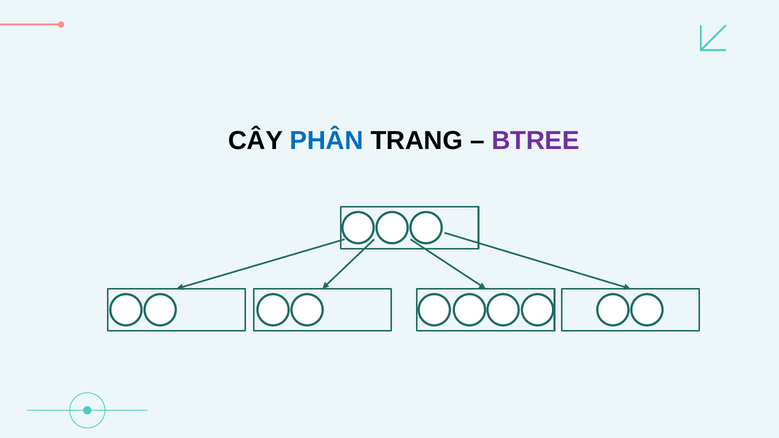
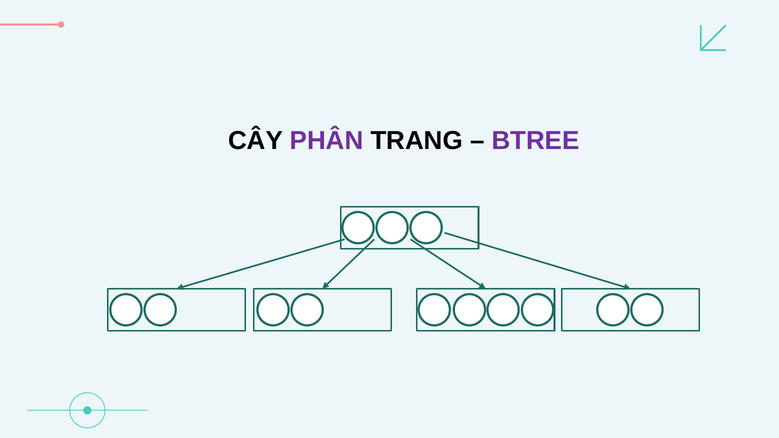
PHÂN colour: blue -> purple (327, 141)
